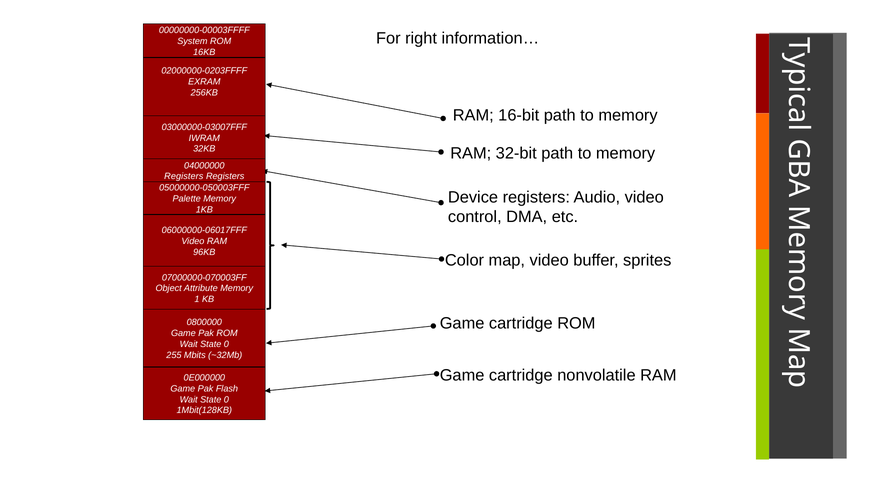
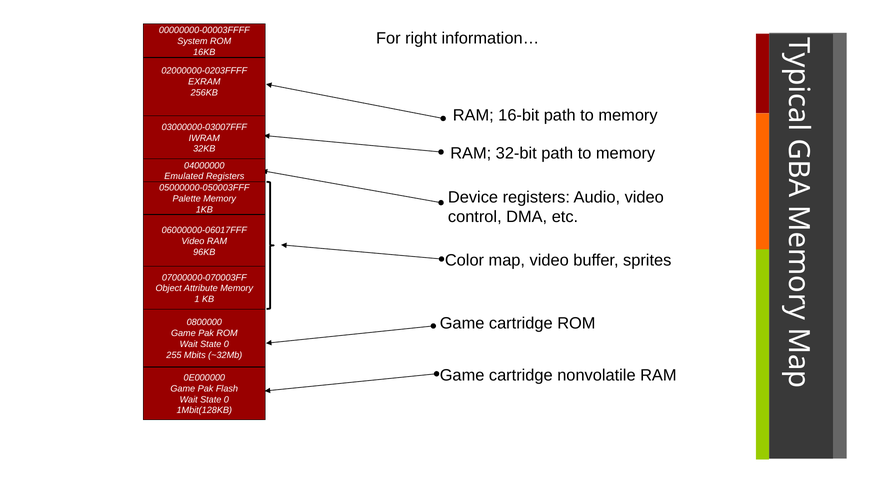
Registers: Registers -> Emulated (184, 177)
